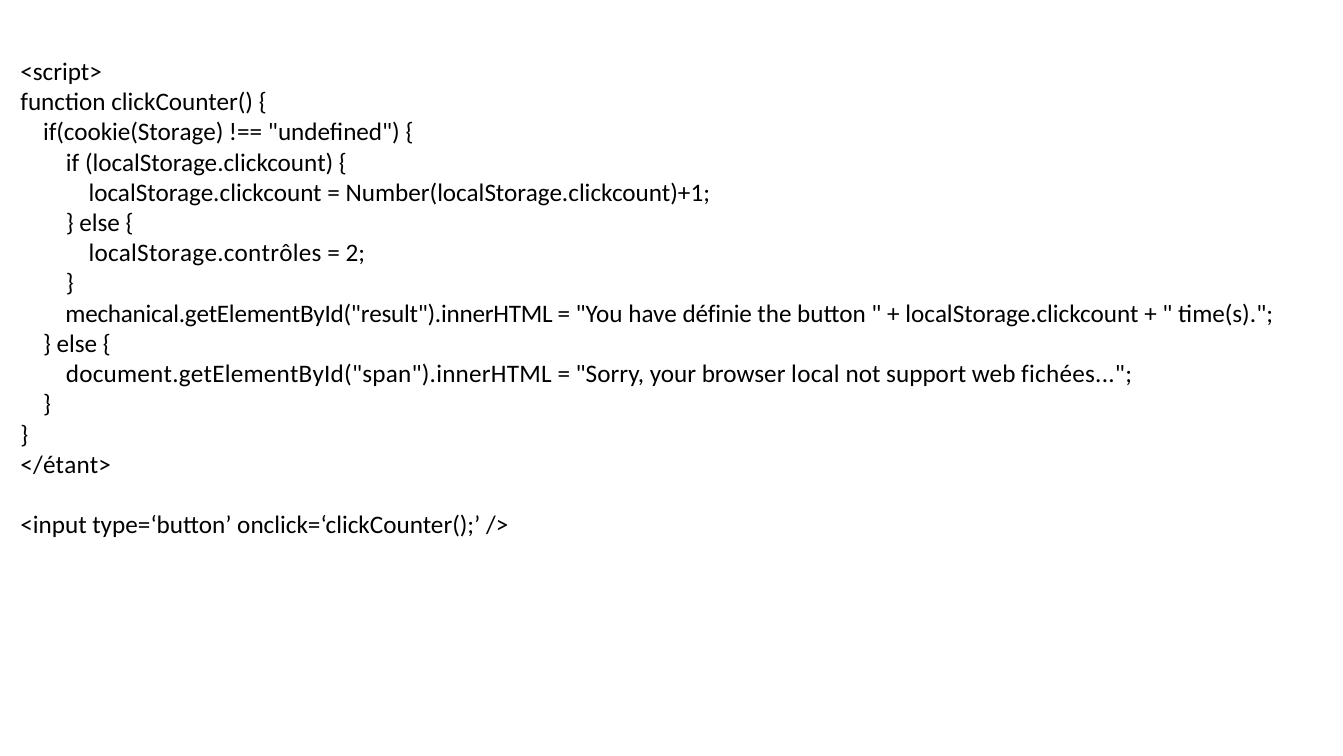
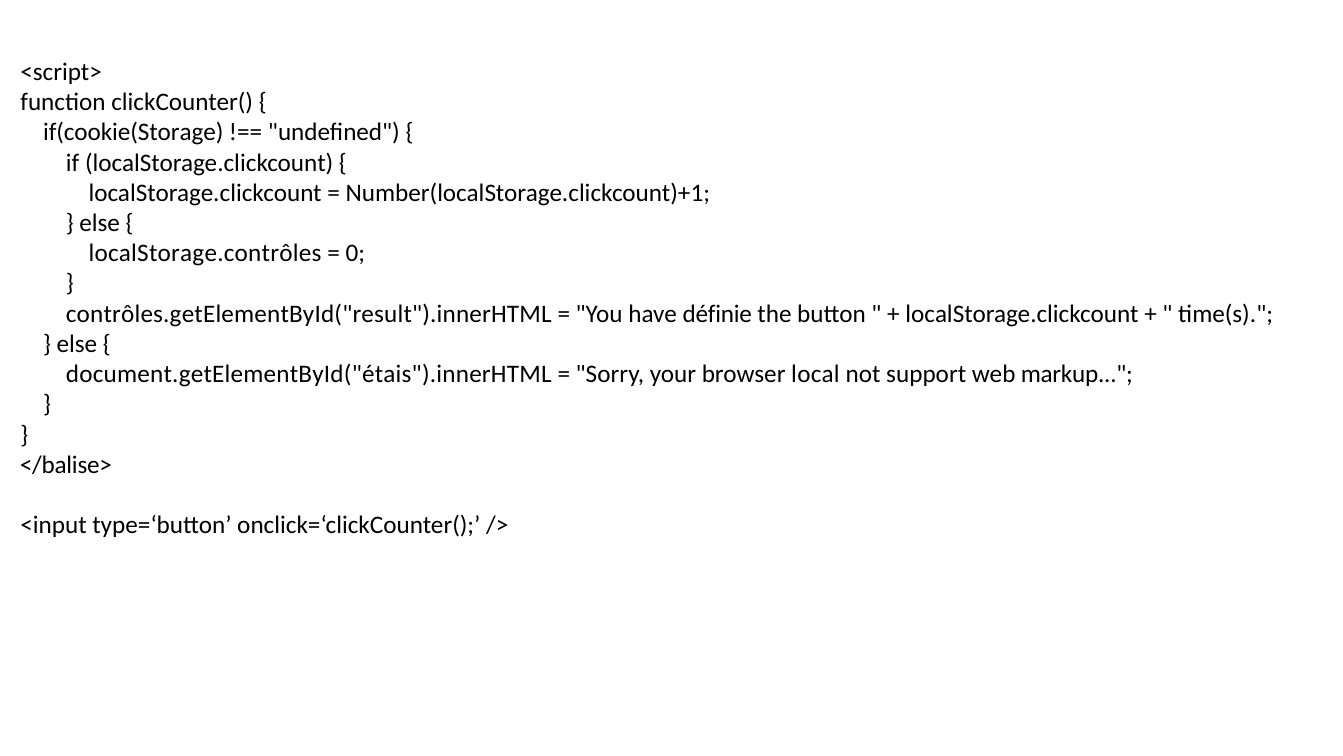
2: 2 -> 0 (355, 253)
mechanical.getElementById("result").innerHTML: mechanical.getElementById("result").innerHTML -> contrôles.getElementById("result").innerHTML (309, 314)
document.getElementById("span").innerHTML: document.getElementById("span").innerHTML -> document.getElementById("étais").innerHTML (309, 374)
fichées: fichées -> markup (1077, 374)
</étant>: </étant> -> </balise> (66, 465)
